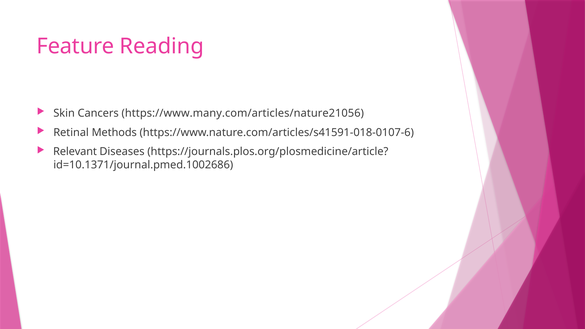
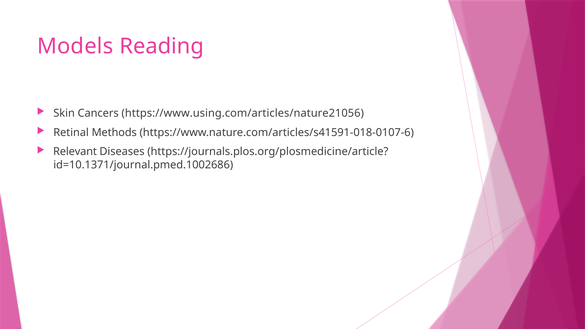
Feature: Feature -> Models (75, 46)
https://www.many.com/articles/nature21056: https://www.many.com/articles/nature21056 -> https://www.using.com/articles/nature21056 (243, 113)
